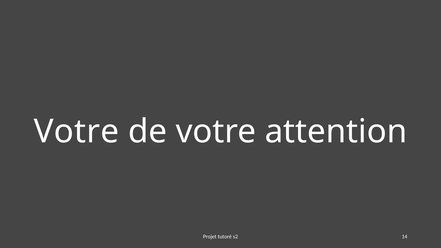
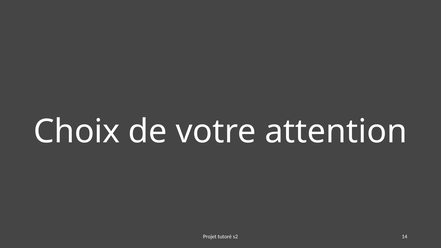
Votre: Votre -> Choix (77, 132)
